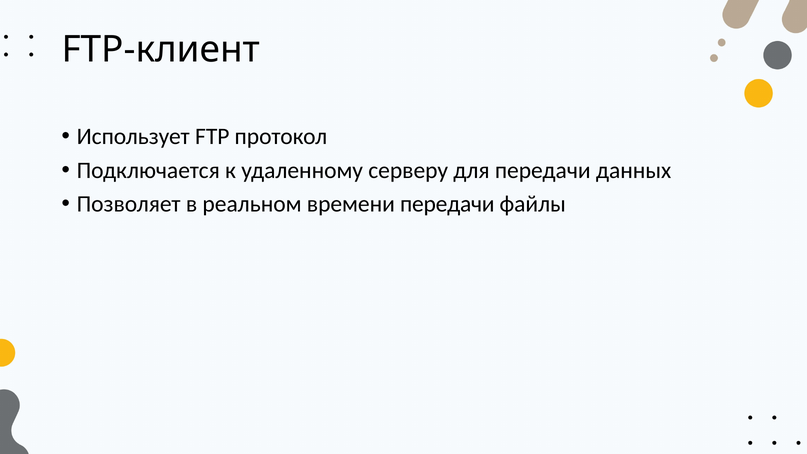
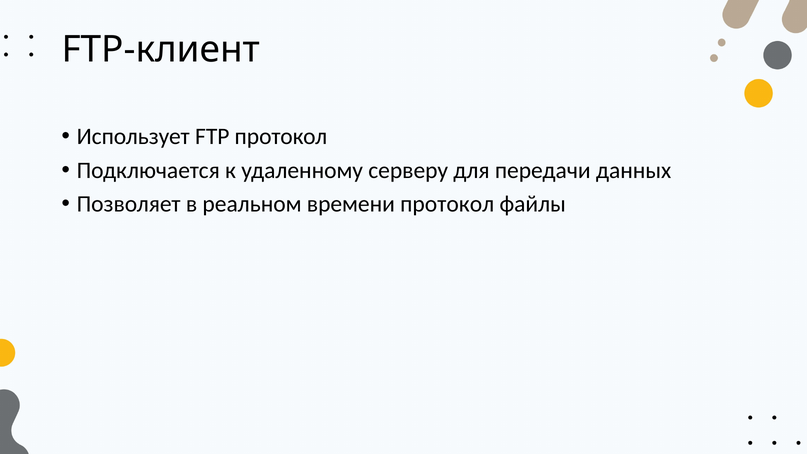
времени передачи: передачи -> протокол (447, 204)
